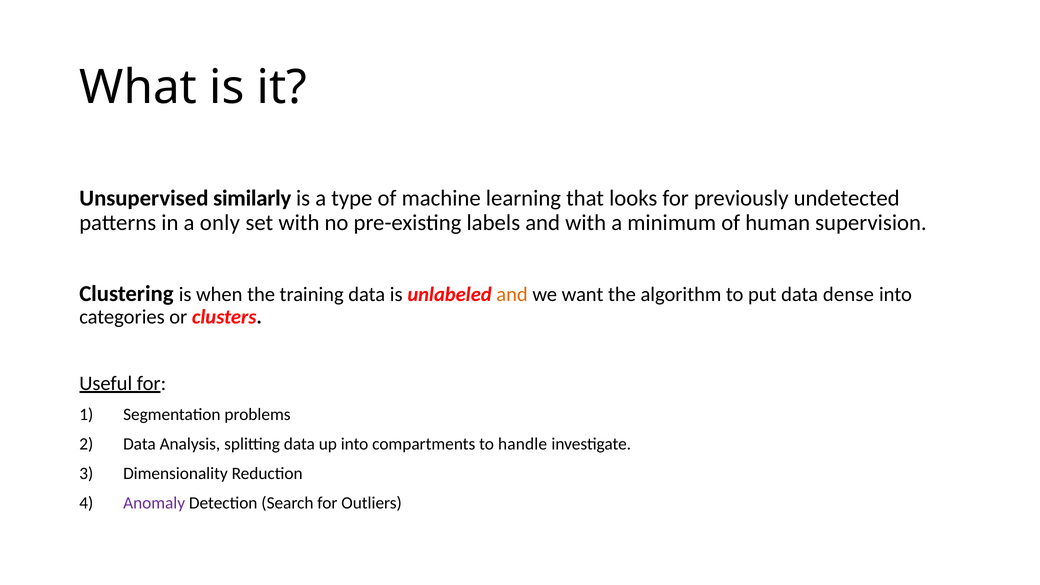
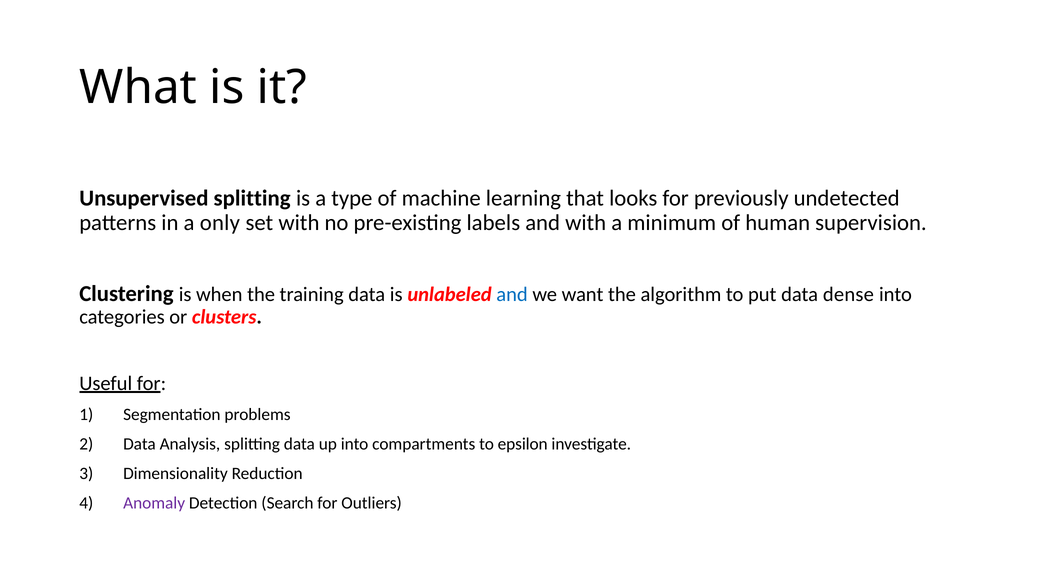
Unsupervised similarly: similarly -> splitting (252, 198)
and colour: orange -> blue (512, 294)
handle: handle -> epsilon (523, 444)
